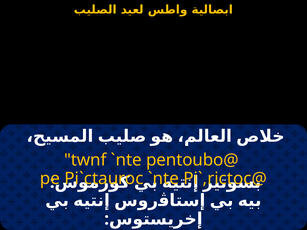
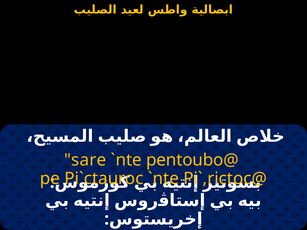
twnf: twnf -> sare (85, 160)
